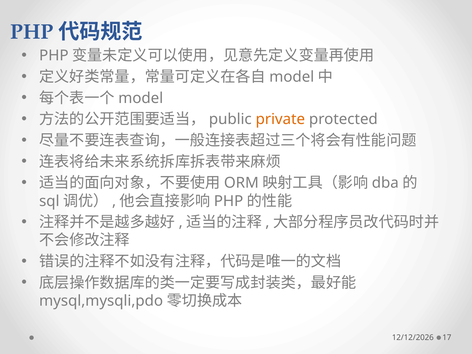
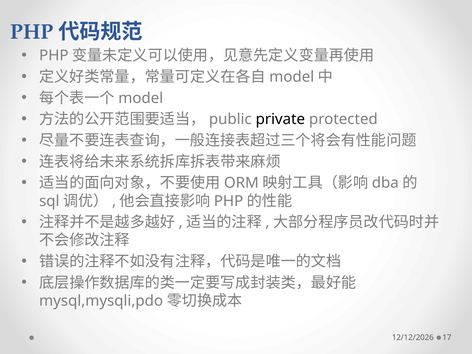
private colour: orange -> black (280, 119)
